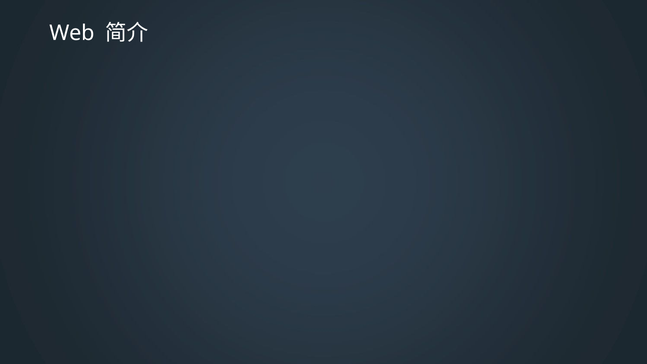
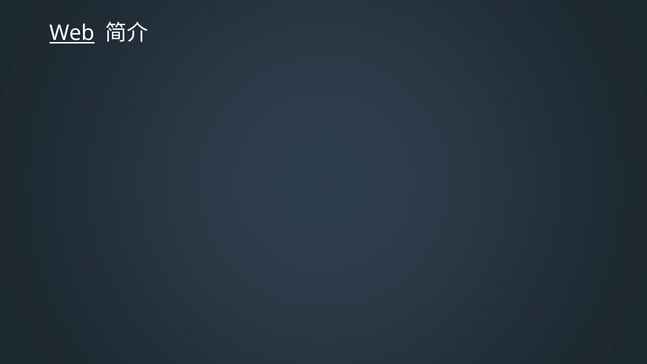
Web underline: none -> present (72, 33)
